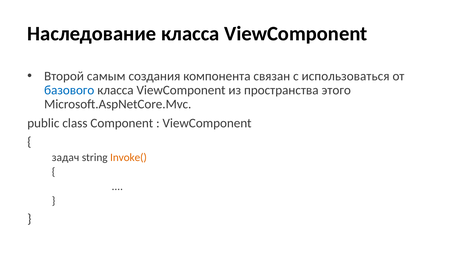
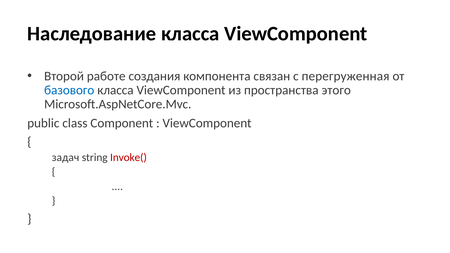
самым: самым -> работе (106, 76)
использоваться: использоваться -> перегруженная (346, 76)
Invoke( colour: orange -> red (128, 158)
